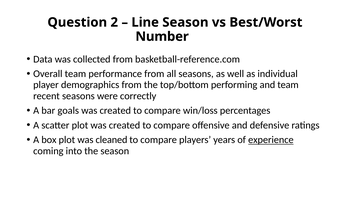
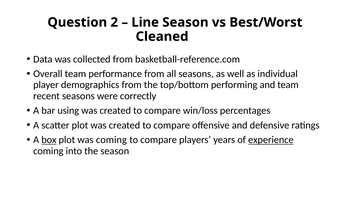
Number: Number -> Cleaned (162, 37)
goals: goals -> using (68, 110)
box underline: none -> present (49, 140)
was cleaned: cleaned -> coming (111, 140)
